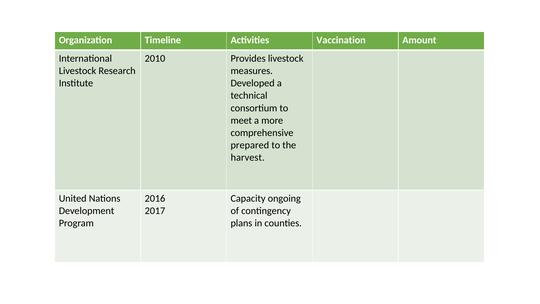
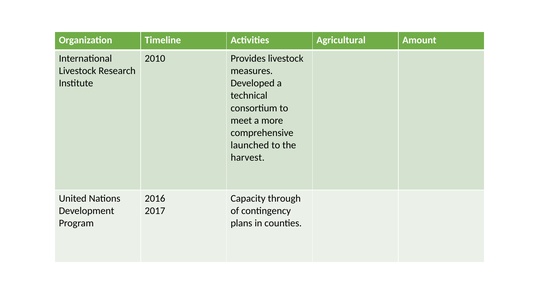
Vaccination: Vaccination -> Agricultural (341, 40)
prepared: prepared -> launched (250, 145)
ongoing: ongoing -> through (284, 198)
